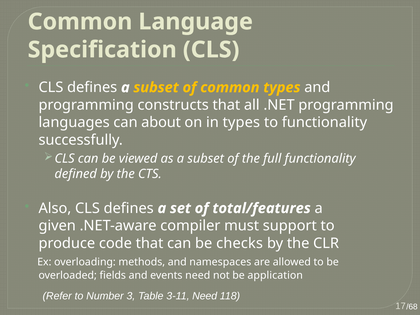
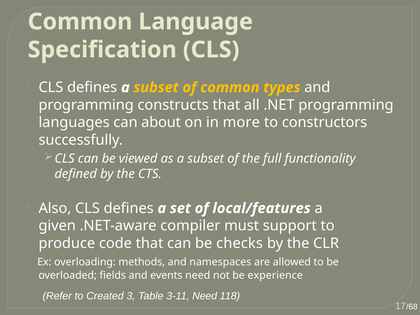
in types: types -> more (241, 122)
to functionality: functionality -> constructors (325, 122)
total/features: total/features -> local/features (262, 208)
application: application -> experience (275, 276)
Number: Number -> Created (105, 296)
